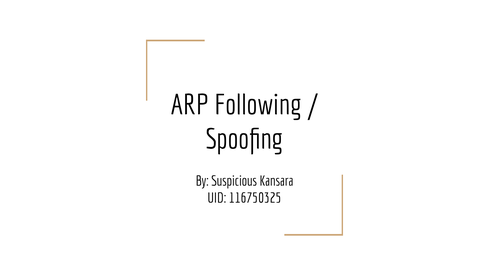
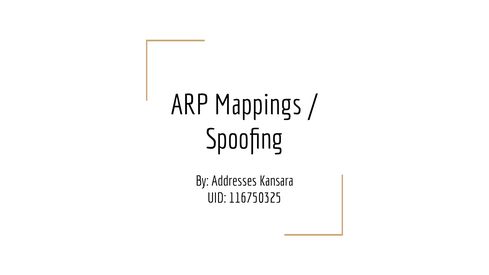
Following: Following -> Mappings (258, 105)
Suspicious: Suspicious -> Addresses (234, 181)
